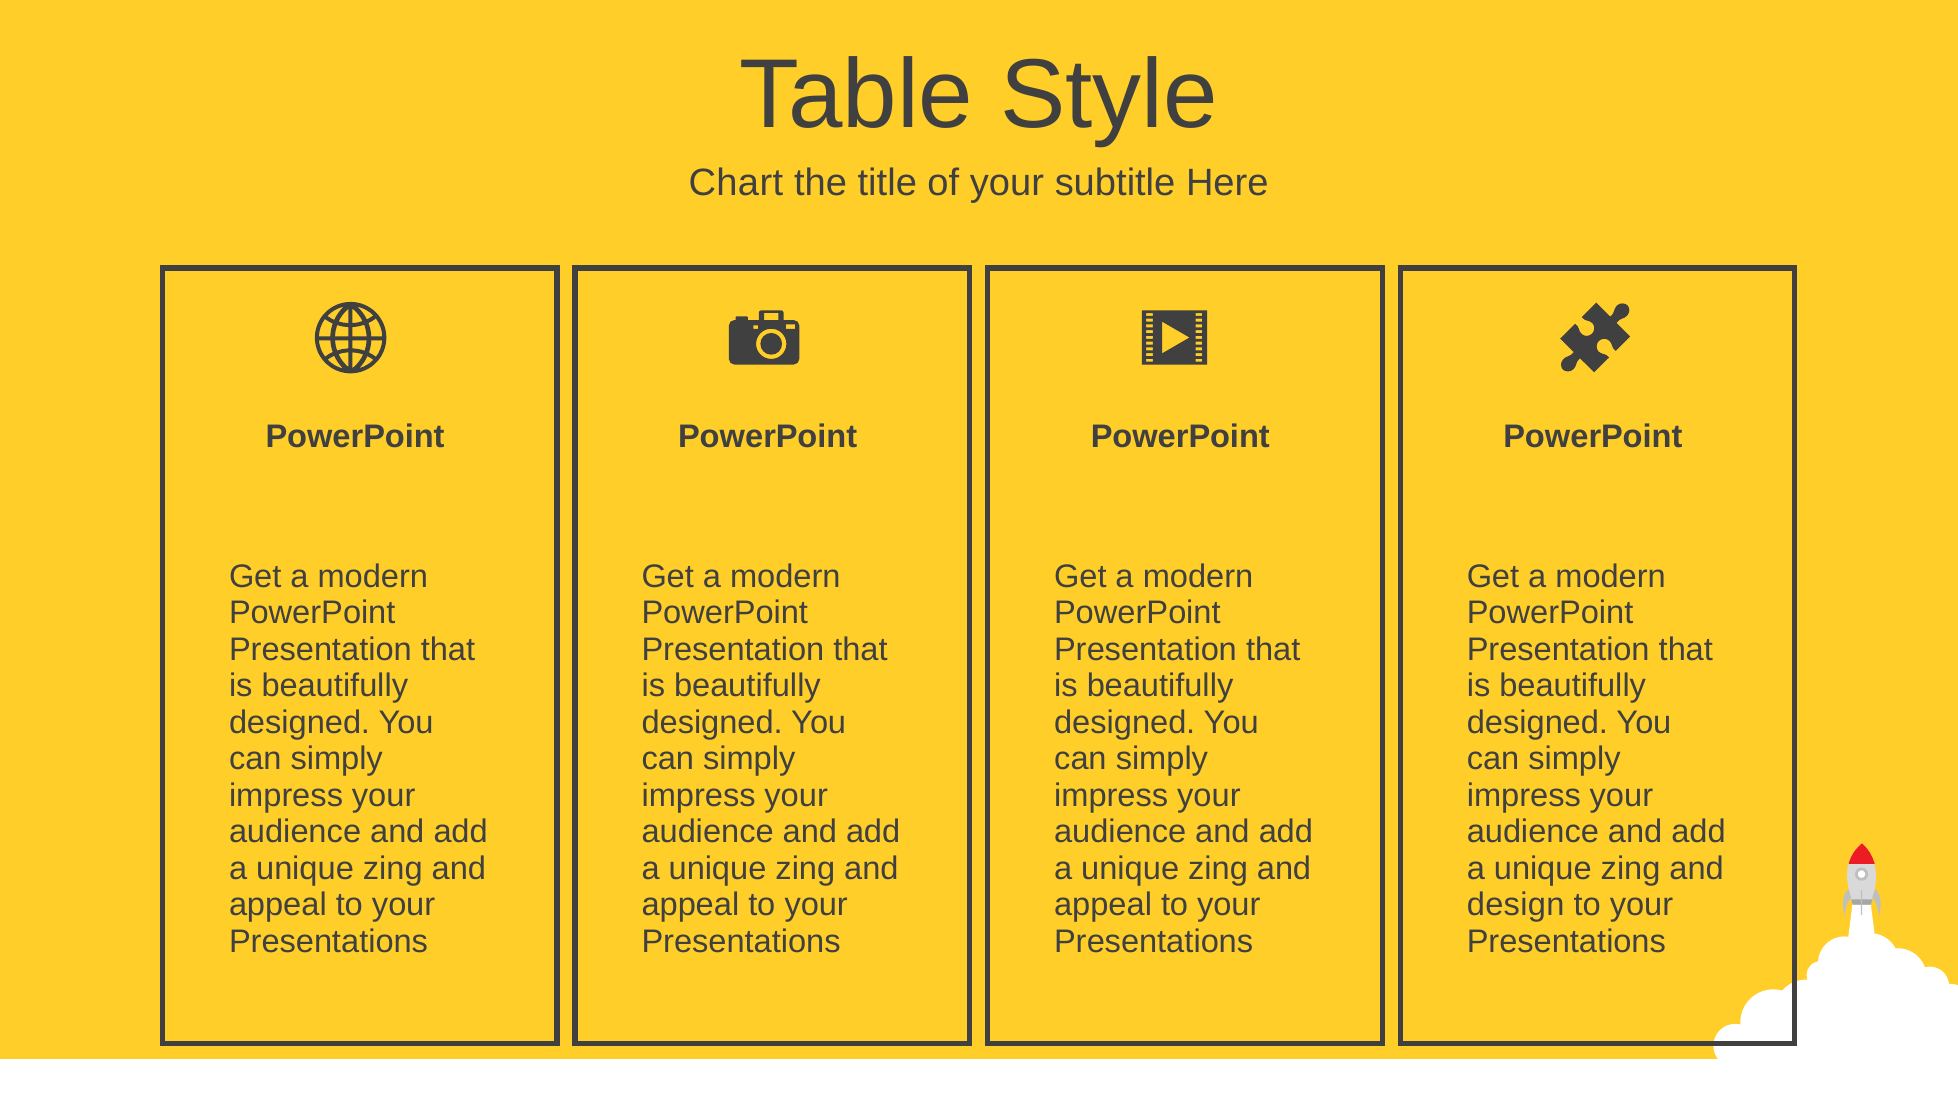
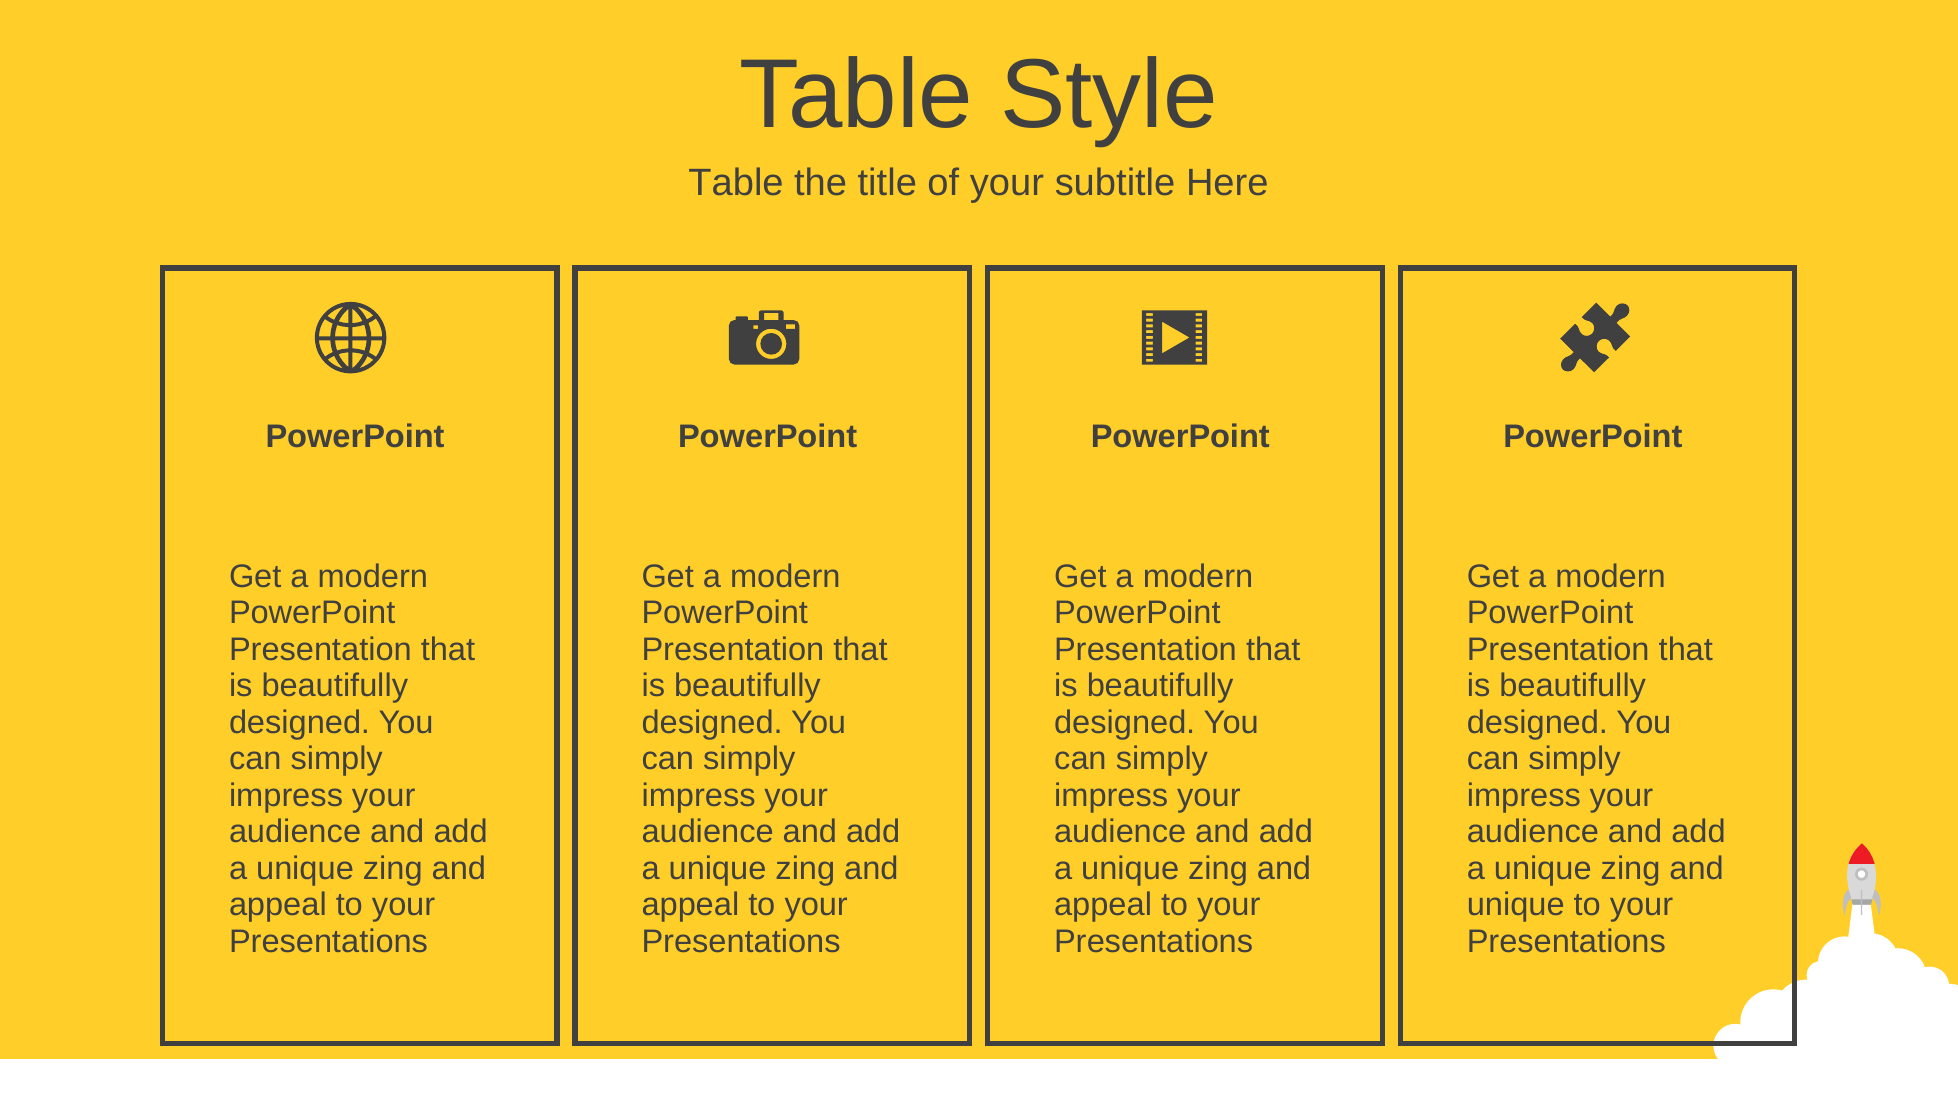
Chart: Chart -> Table (736, 183)
design: design -> unique (1516, 905)
